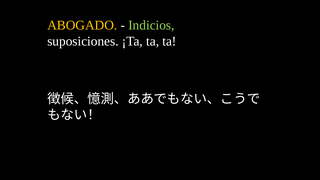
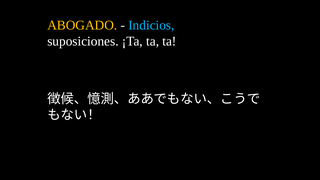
Indicios colour: light green -> light blue (151, 25)
